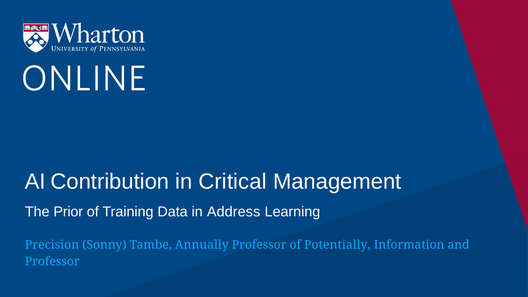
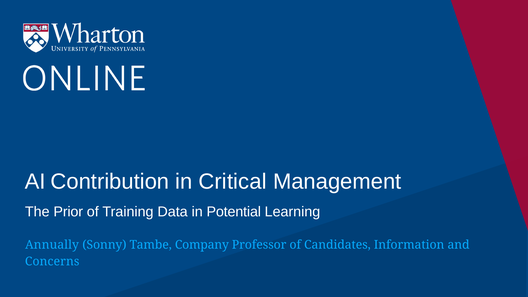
Address: Address -> Potential (234, 212)
Precision: Precision -> Annually (52, 245)
Annually: Annually -> Company (202, 245)
Potentially: Potentially -> Candidates (337, 245)
Professor: Professor -> Concerns (52, 261)
